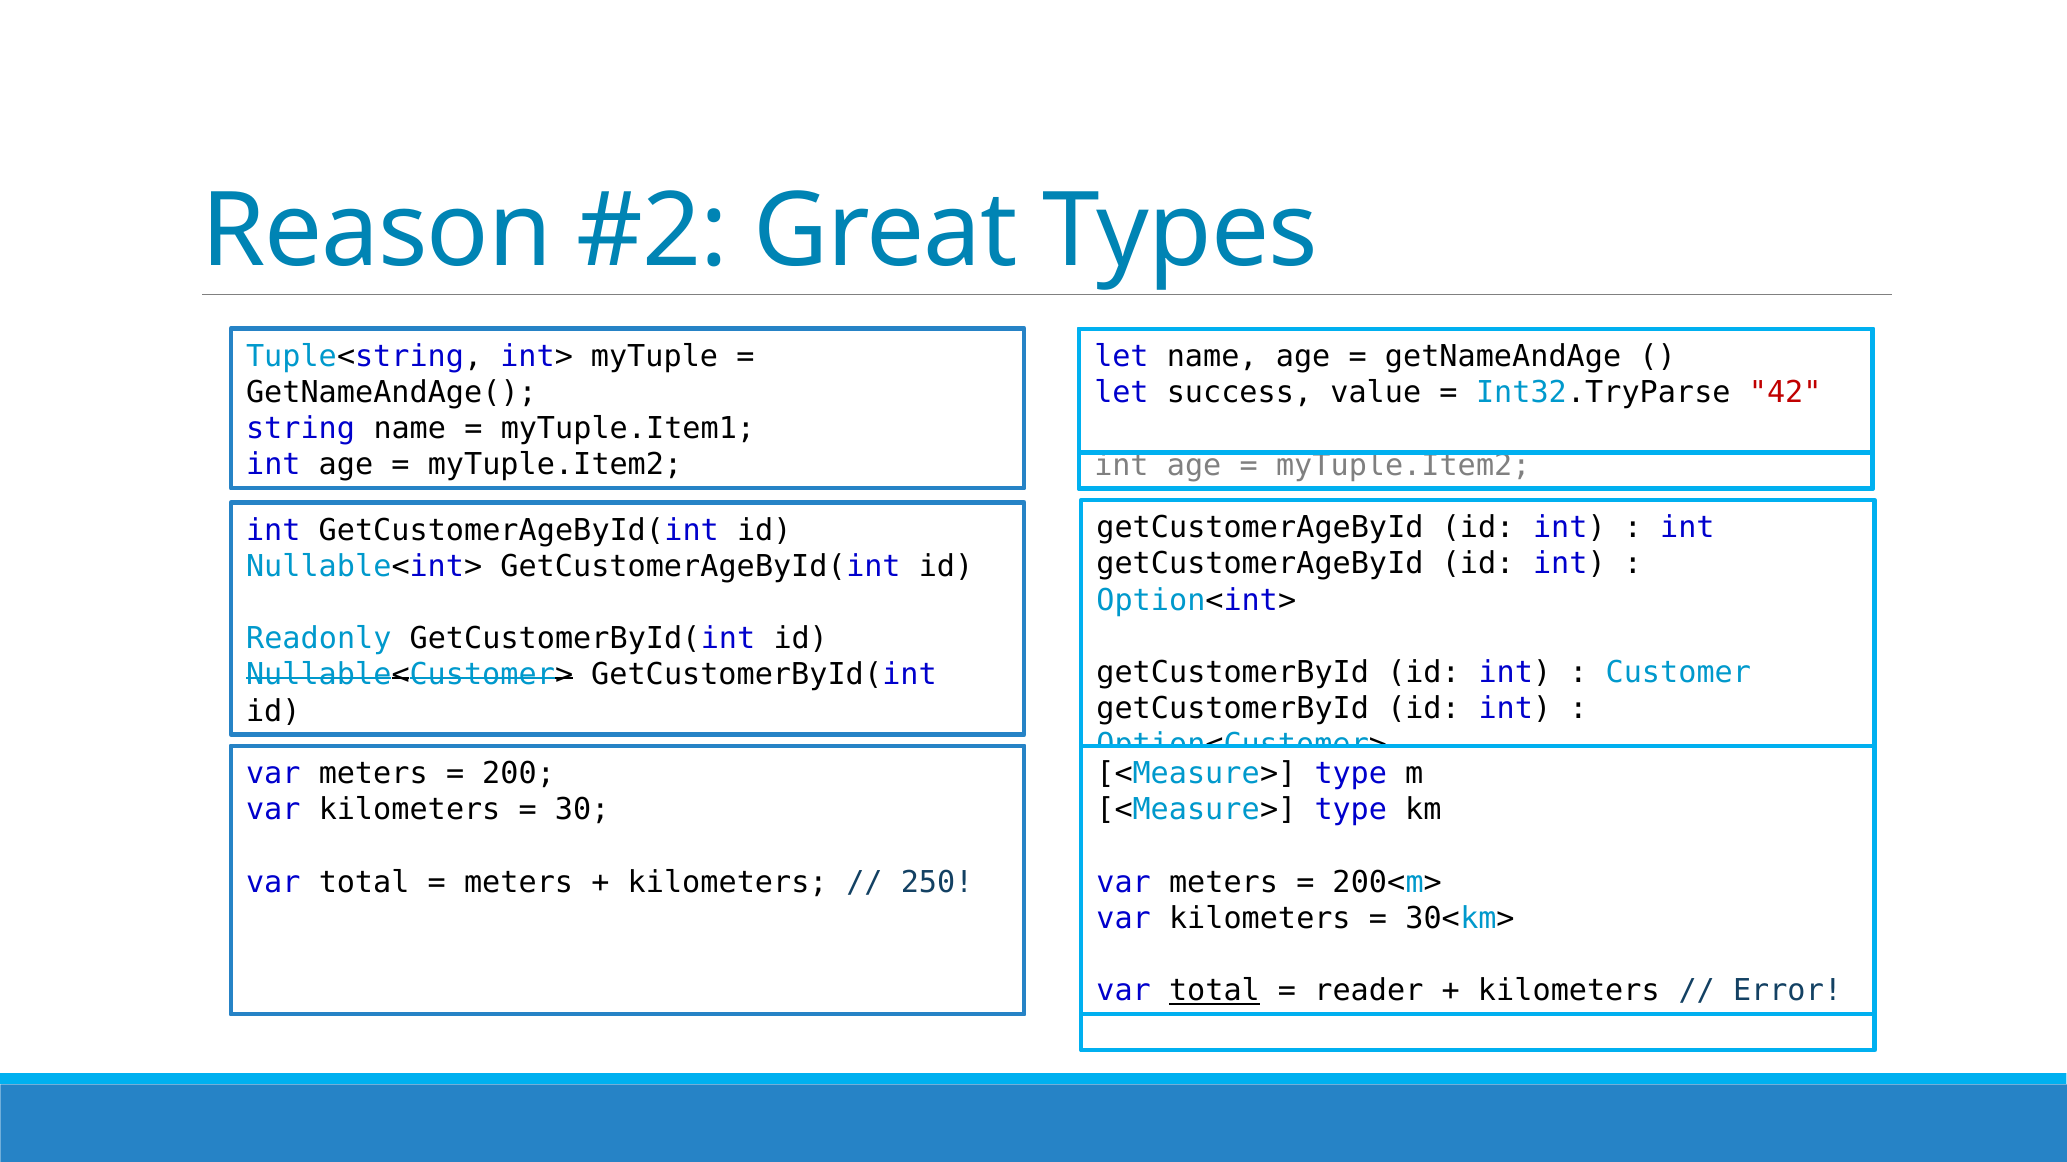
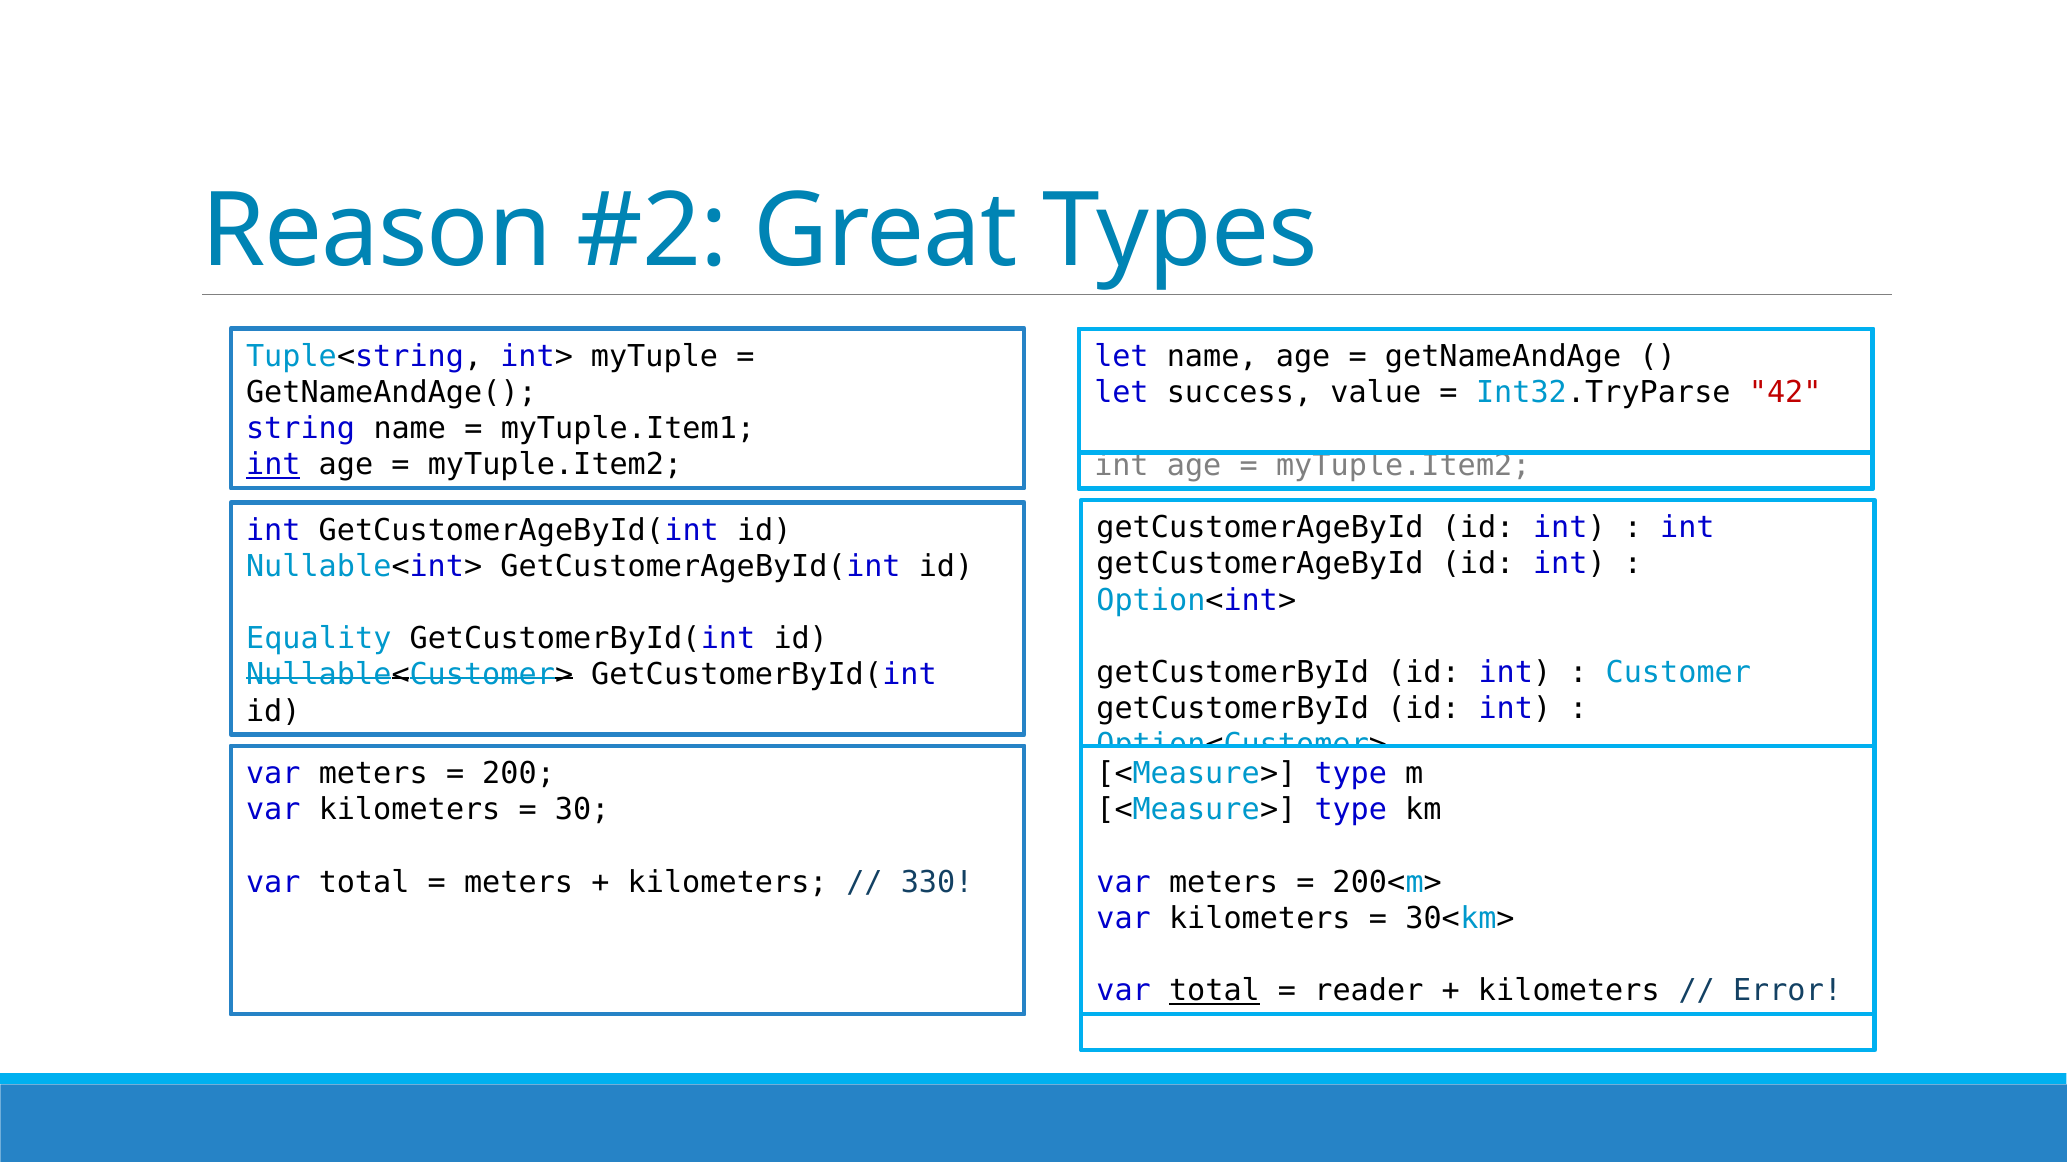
int underline: none -> present (273, 465)
Readonly: Readonly -> Equality (319, 639)
250: 250 -> 330 (937, 883)
